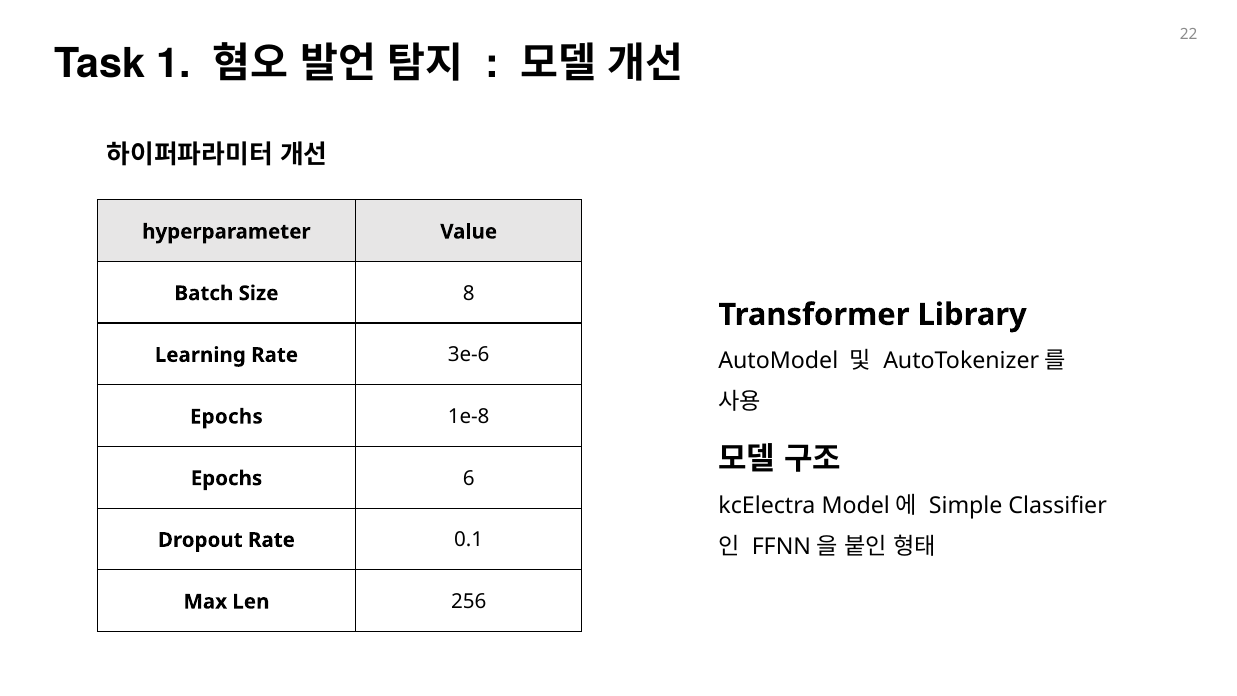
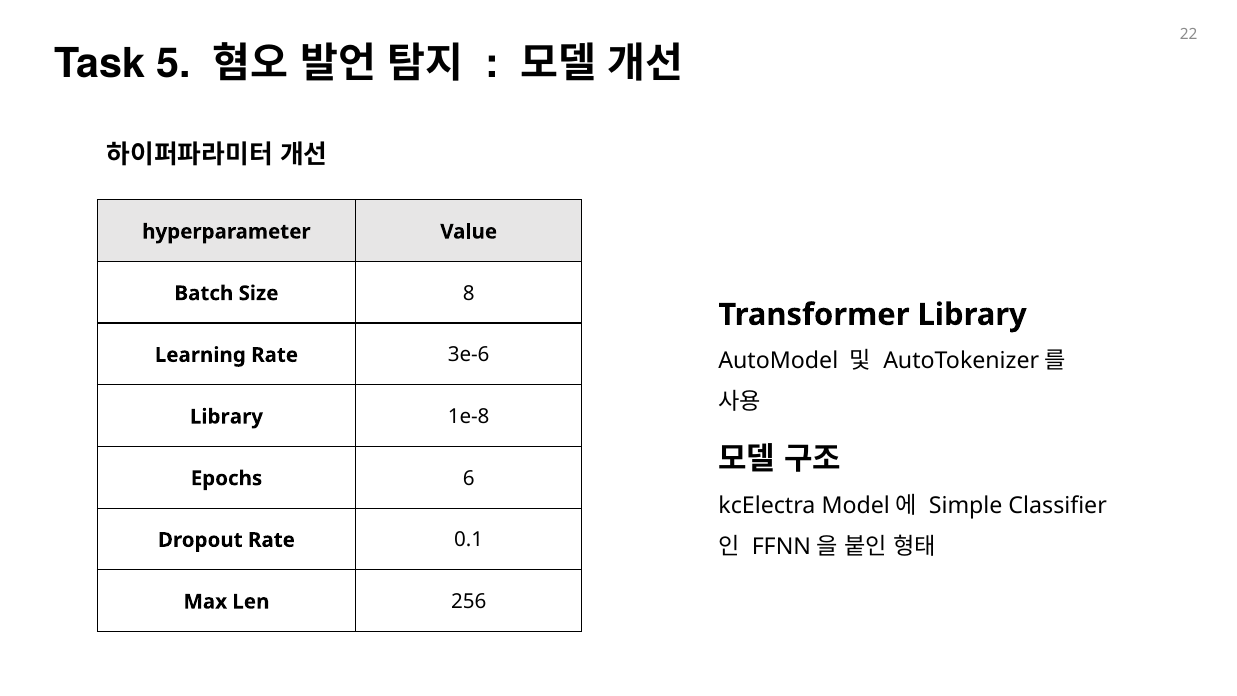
1: 1 -> 5 (174, 64)
Epochs: Epochs -> Library (226, 417)
